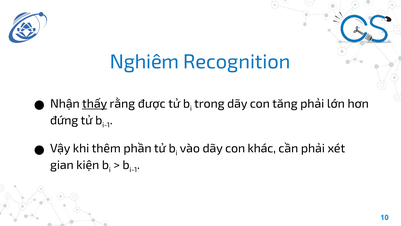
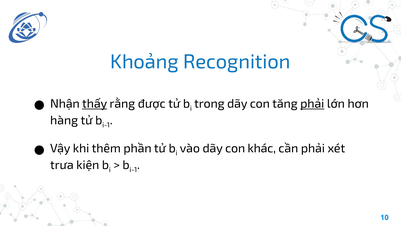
Nghiêm: Nghiêm -> Khoảng (144, 62)
phải underline: none -> present (312, 103)
đứng: đứng -> hàng (64, 120)
gian: gian -> trưa (62, 165)
